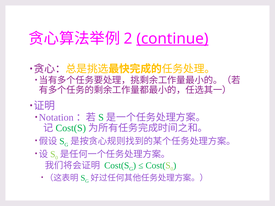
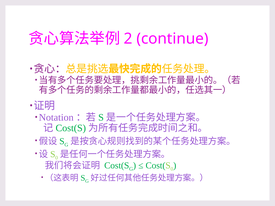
continue underline: present -> none (172, 39)
